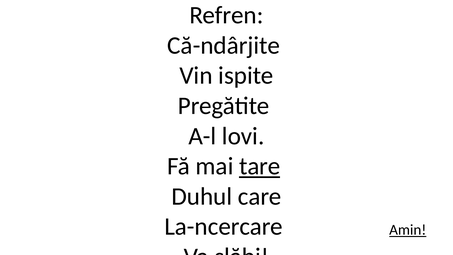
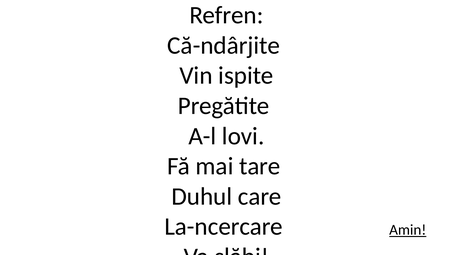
tare underline: present -> none (260, 166)
